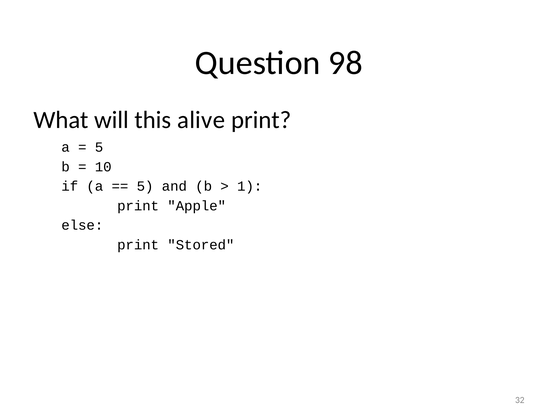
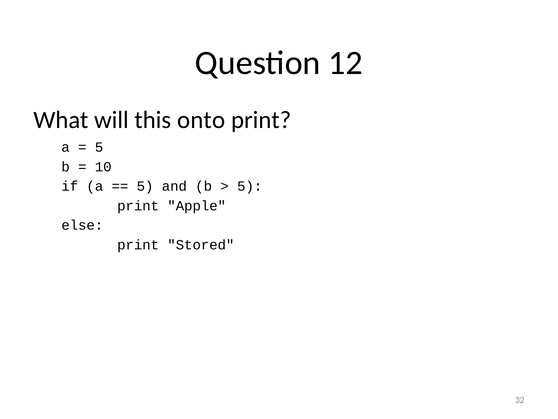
98: 98 -> 12 (345, 63)
alive: alive -> onto (201, 120)
1: 1 -> 5 (250, 186)
